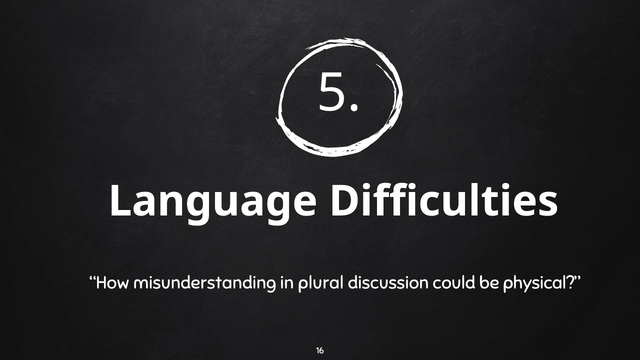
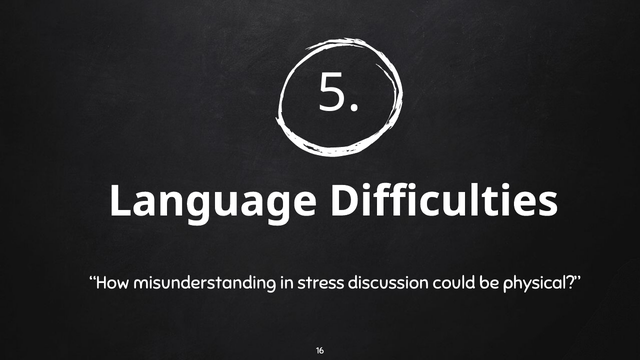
plural: plural -> stress (321, 283)
